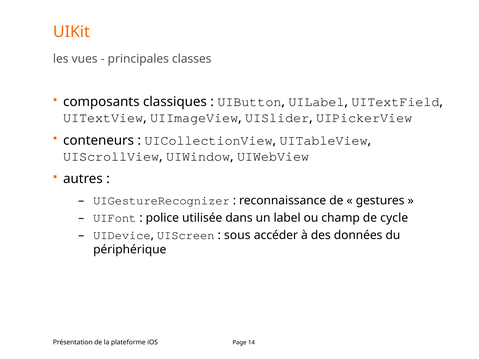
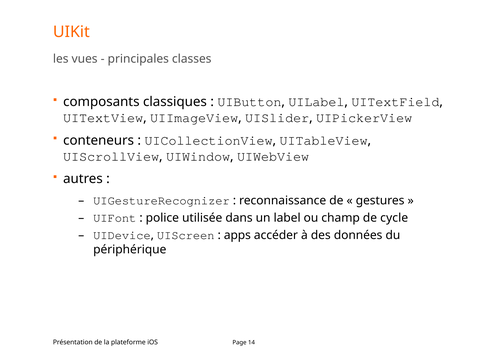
sous: sous -> apps (237, 235)
